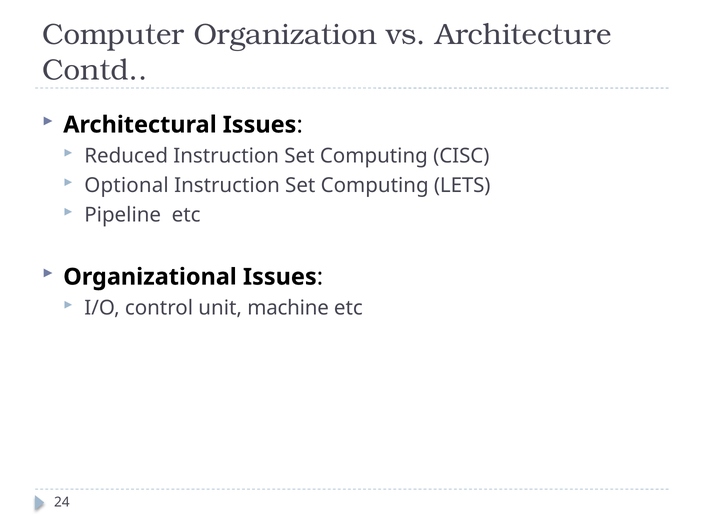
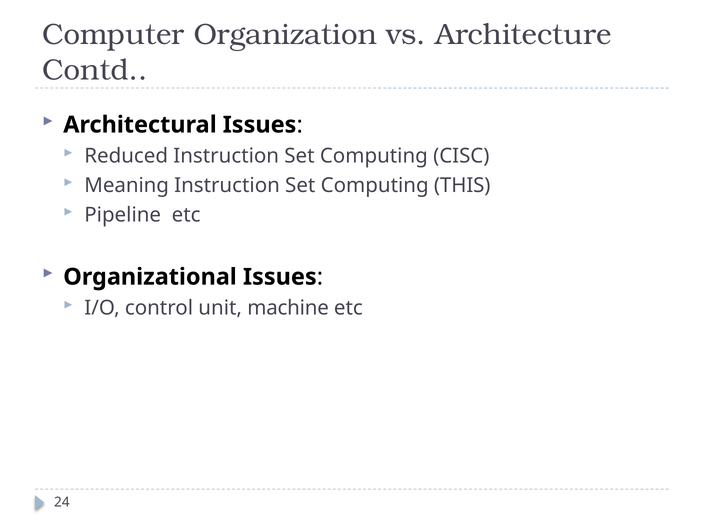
Optional: Optional -> Meaning (127, 185)
LETS: LETS -> THIS (462, 185)
